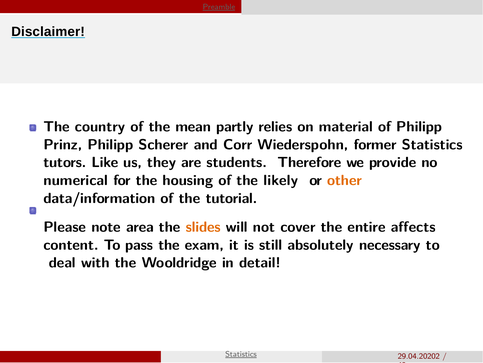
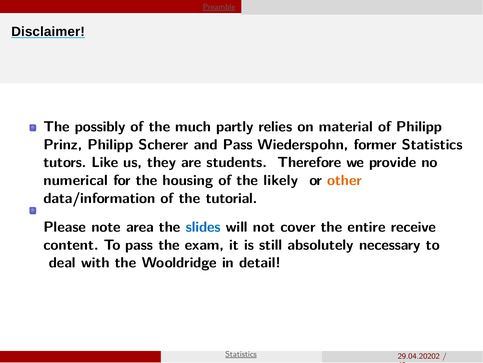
country: country -> possibly (100, 126)
mean: mean -> much (193, 126)
and Corr: Corr -> Pass (238, 144)
slides colour: orange -> blue (203, 227)
affects: affects -> receive (413, 227)
